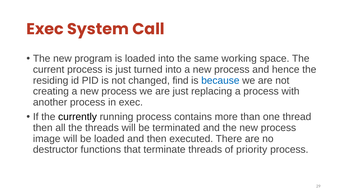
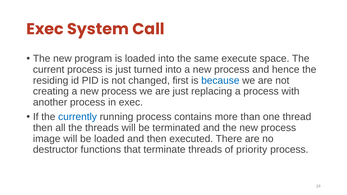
working: working -> execute (239, 59)
find: find -> first (181, 81)
currently colour: black -> blue (78, 117)
